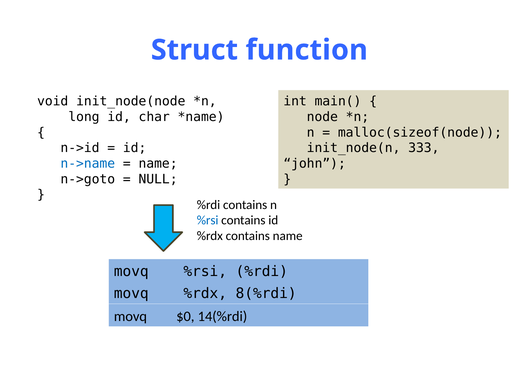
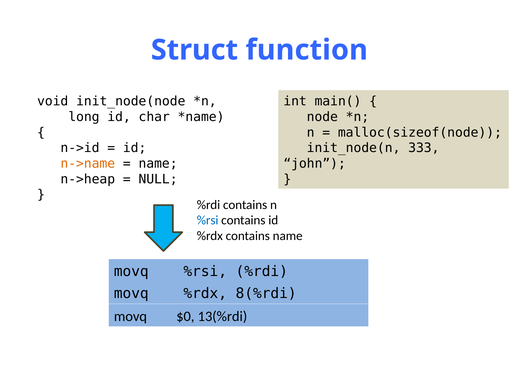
n->name colour: blue -> orange (88, 164)
n->goto: n->goto -> n->heap (88, 179)
14(%rdi: 14(%rdi -> 13(%rdi (222, 316)
